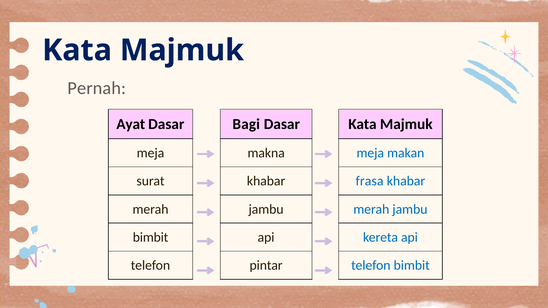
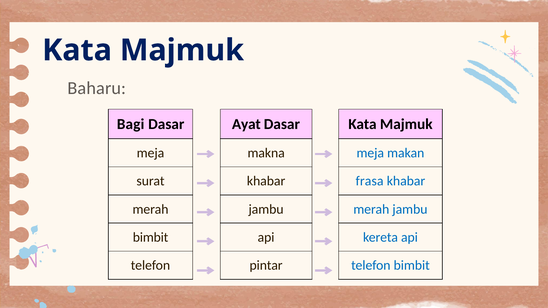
Pernah: Pernah -> Baharu (97, 88)
Ayat: Ayat -> Bagi (131, 124)
Bagi: Bagi -> Ayat (246, 124)
